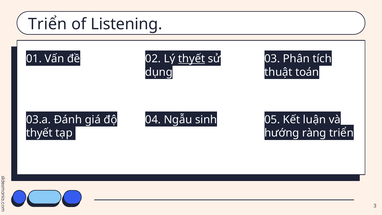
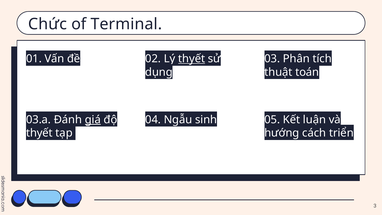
Triển: Triển -> Chức (48, 24)
Listening: Listening -> Terminal (126, 24)
giá underline: none -> present (93, 120)
ràng: ràng -> cách (314, 133)
